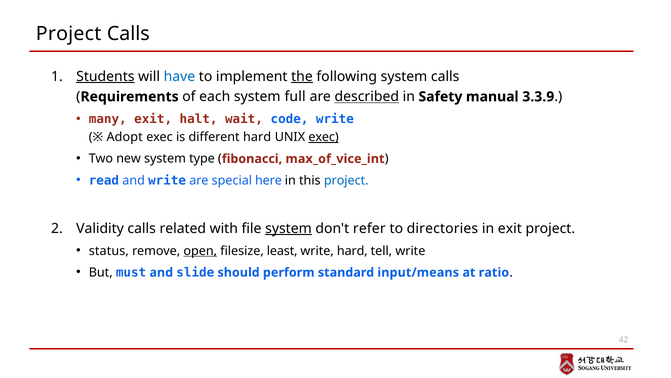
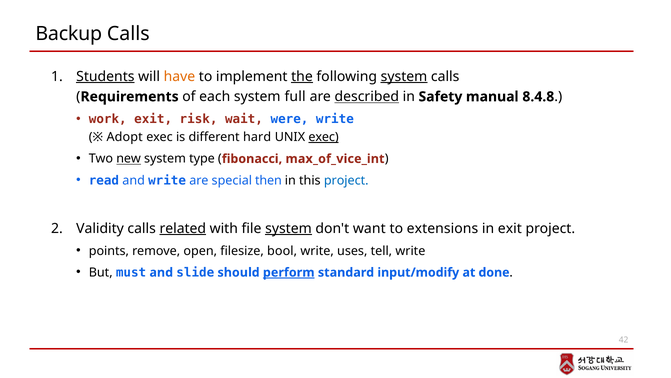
Project: Project -> Backup (69, 33)
have colour: blue -> orange (179, 76)
system underline: none -> present (404, 76)
3.3.9: 3.3.9 -> 8.4.8 (538, 97)
many: many -> work (108, 119)
halt: halt -> risk (199, 119)
code: code -> were (290, 119)
new underline: none -> present (129, 159)
here: here -> then (268, 180)
related underline: none -> present (183, 228)
refer: refer -> want (369, 228)
directories: directories -> extensions (442, 228)
status: status -> points (109, 251)
open underline: present -> none (200, 251)
least: least -> bool (282, 251)
write hard: hard -> uses (352, 251)
perform underline: none -> present (289, 272)
input/means: input/means -> input/modify (418, 272)
ratio: ratio -> done (494, 272)
